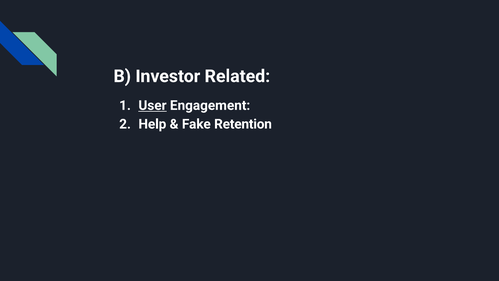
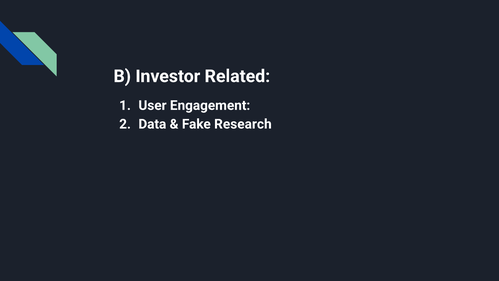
User underline: present -> none (152, 105)
Help: Help -> Data (152, 124)
Retention: Retention -> Research (243, 124)
